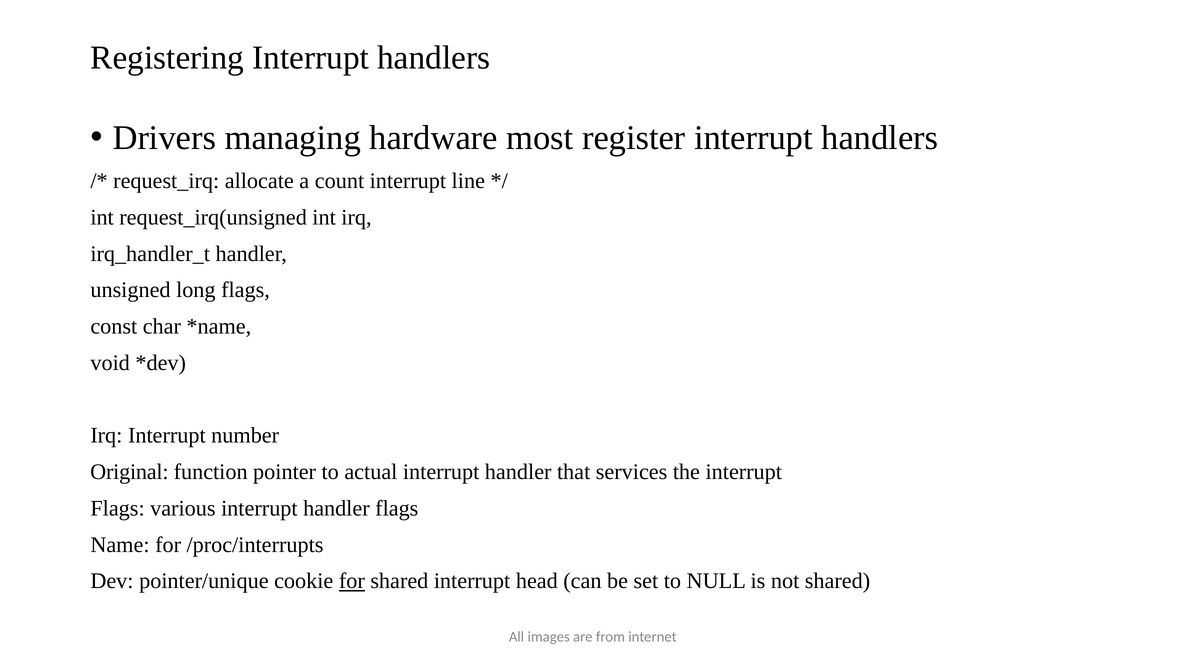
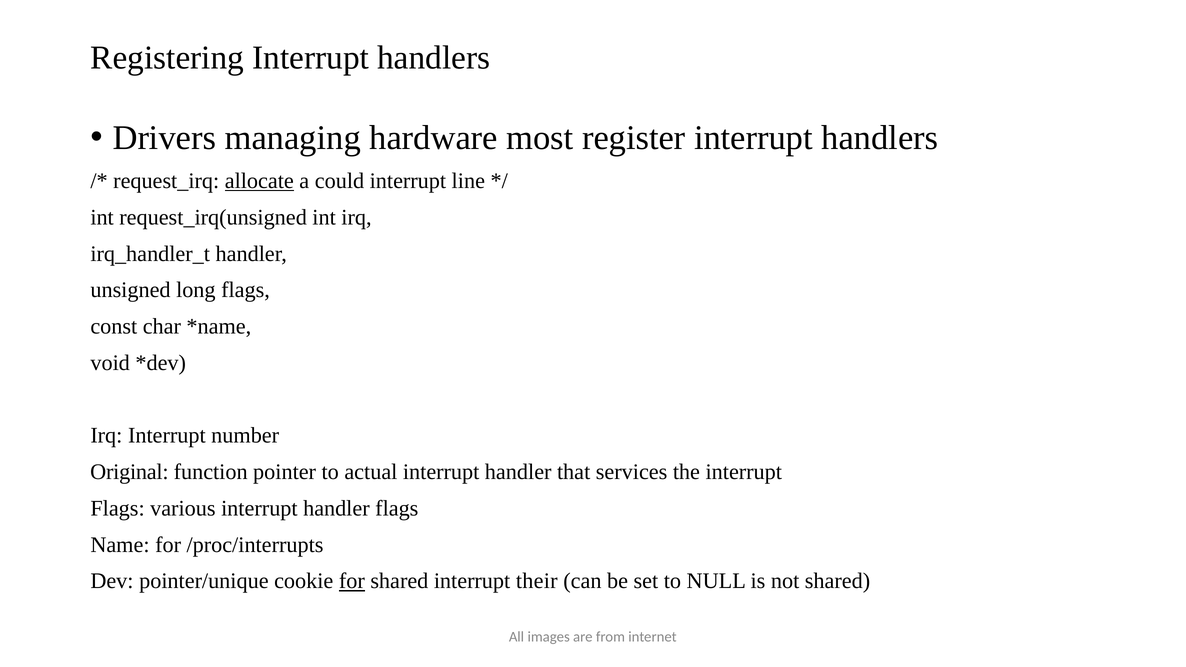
allocate underline: none -> present (259, 181)
count: count -> could (340, 181)
head: head -> their (537, 581)
